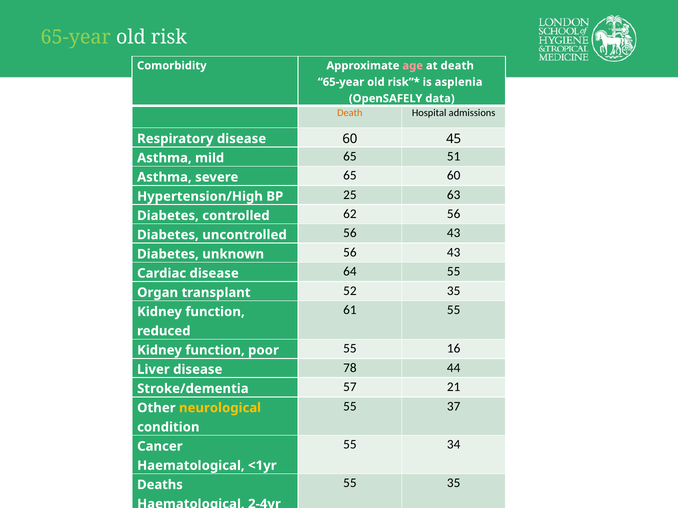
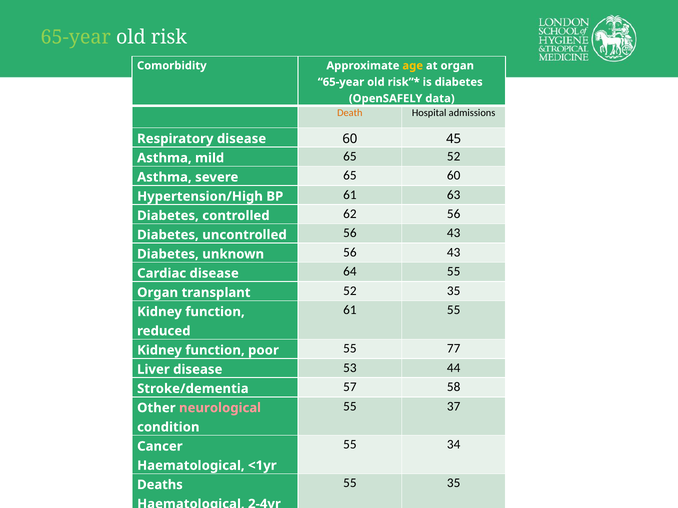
age colour: pink -> yellow (413, 66)
at death: death -> organ (457, 66)
is asplenia: asplenia -> diabetes (459, 82)
65 51: 51 -> 52 (454, 156)
25: 25 -> 61 (350, 195)
16: 16 -> 77 (454, 349)
78: 78 -> 53 (350, 368)
21: 21 -> 58 (454, 387)
neurological colour: yellow -> pink (220, 408)
